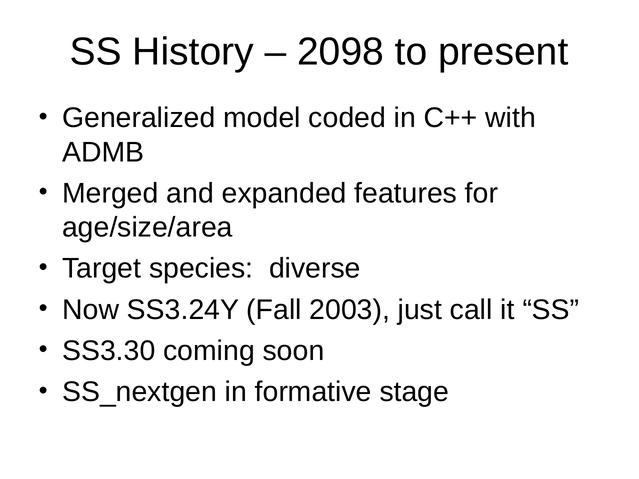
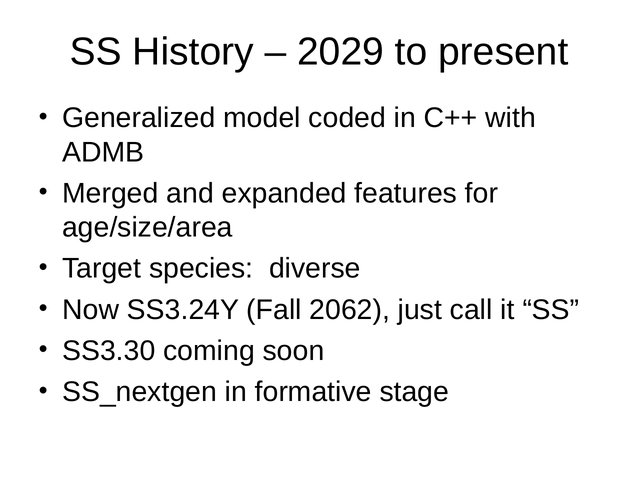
2098: 2098 -> 2029 (341, 52)
2003: 2003 -> 2062 (350, 310)
